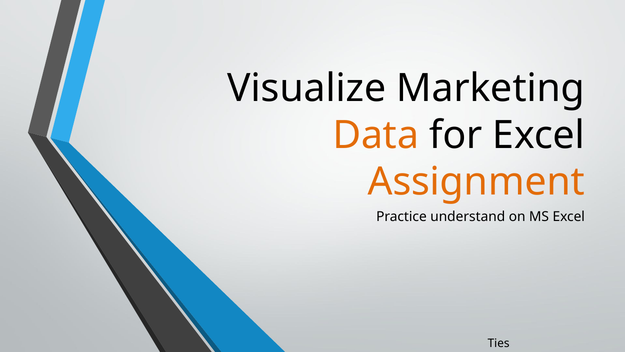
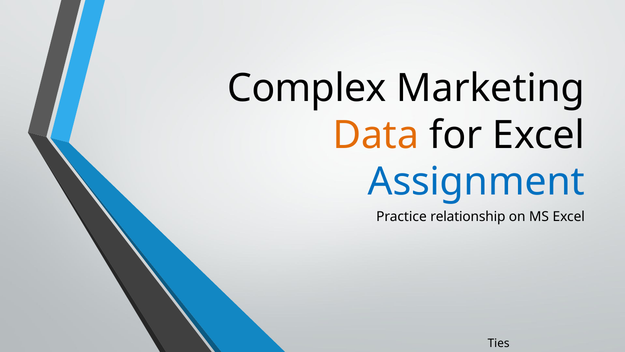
Visualize: Visualize -> Complex (307, 88)
Assignment colour: orange -> blue (476, 182)
understand: understand -> relationship (468, 216)
